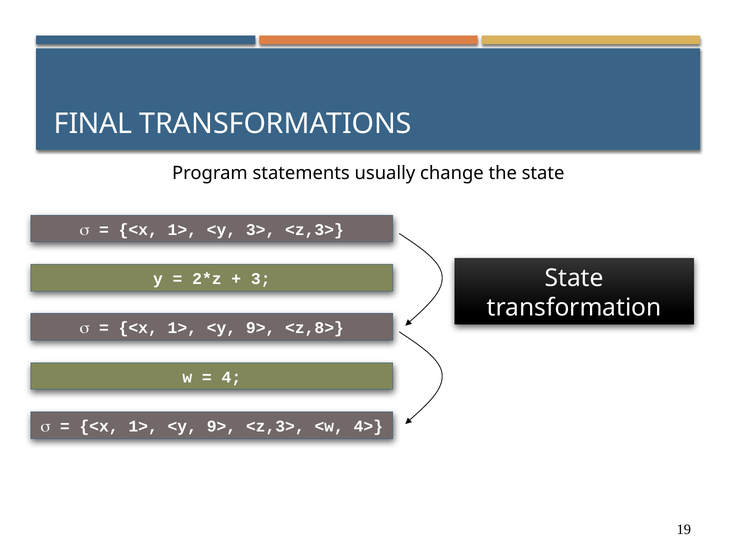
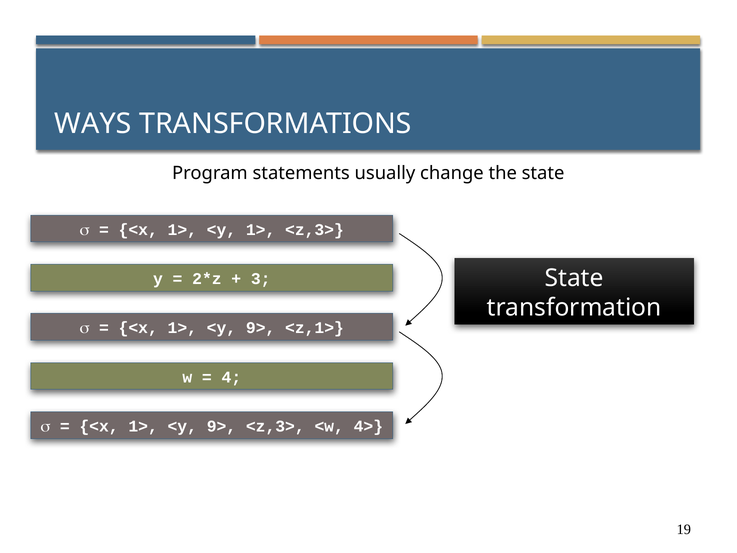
FINAL: FINAL -> WAYS (93, 124)
<y 3>: 3> -> 1> (261, 230)
<z,8>: <z,8> -> <z,1> (315, 328)
